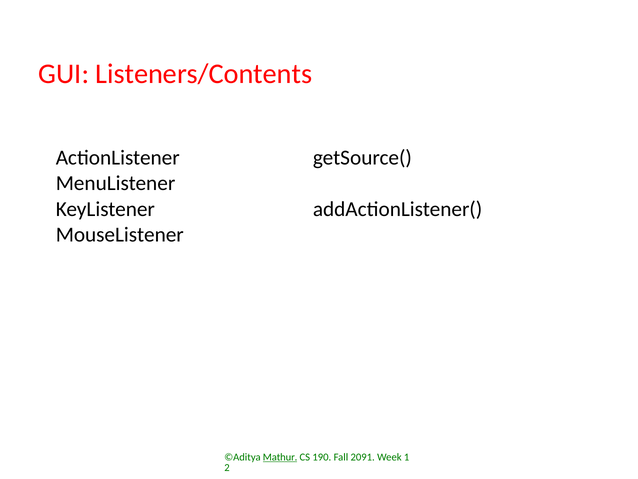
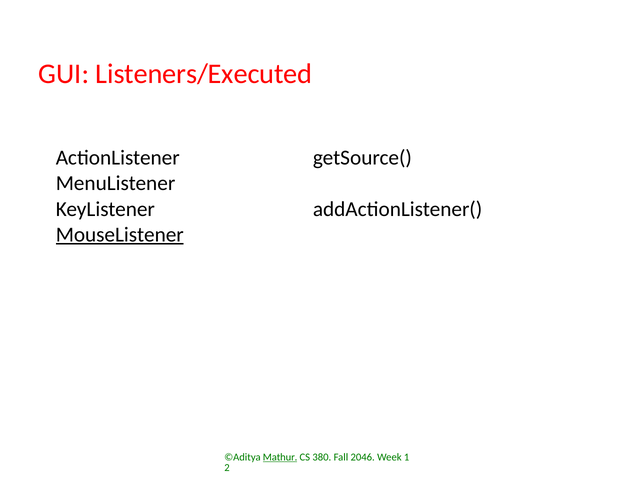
Listeners/Contents: Listeners/Contents -> Listeners/Executed (204, 74)
MouseListener underline: none -> present (120, 234)
190: 190 -> 380 (322, 457)
2091: 2091 -> 2046 (363, 457)
